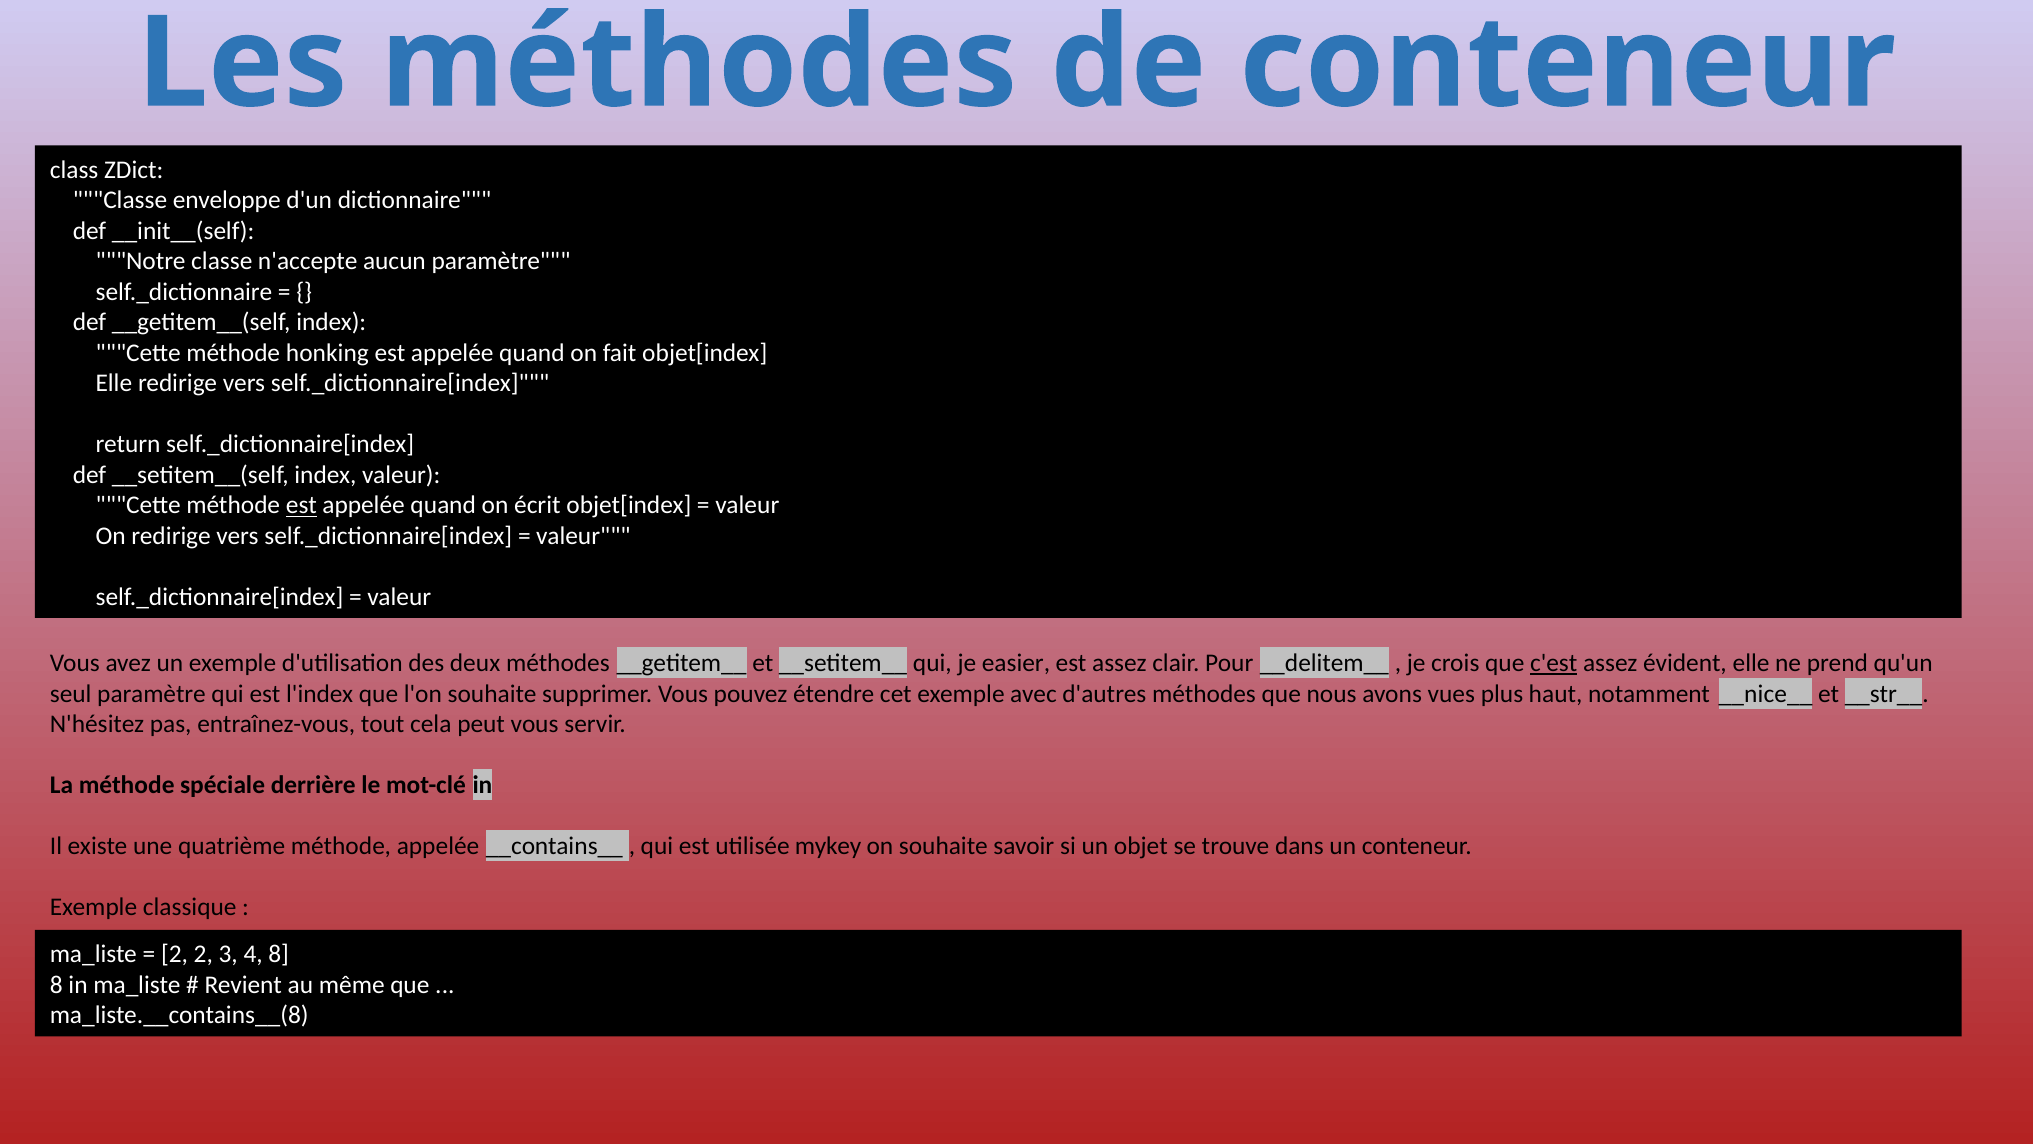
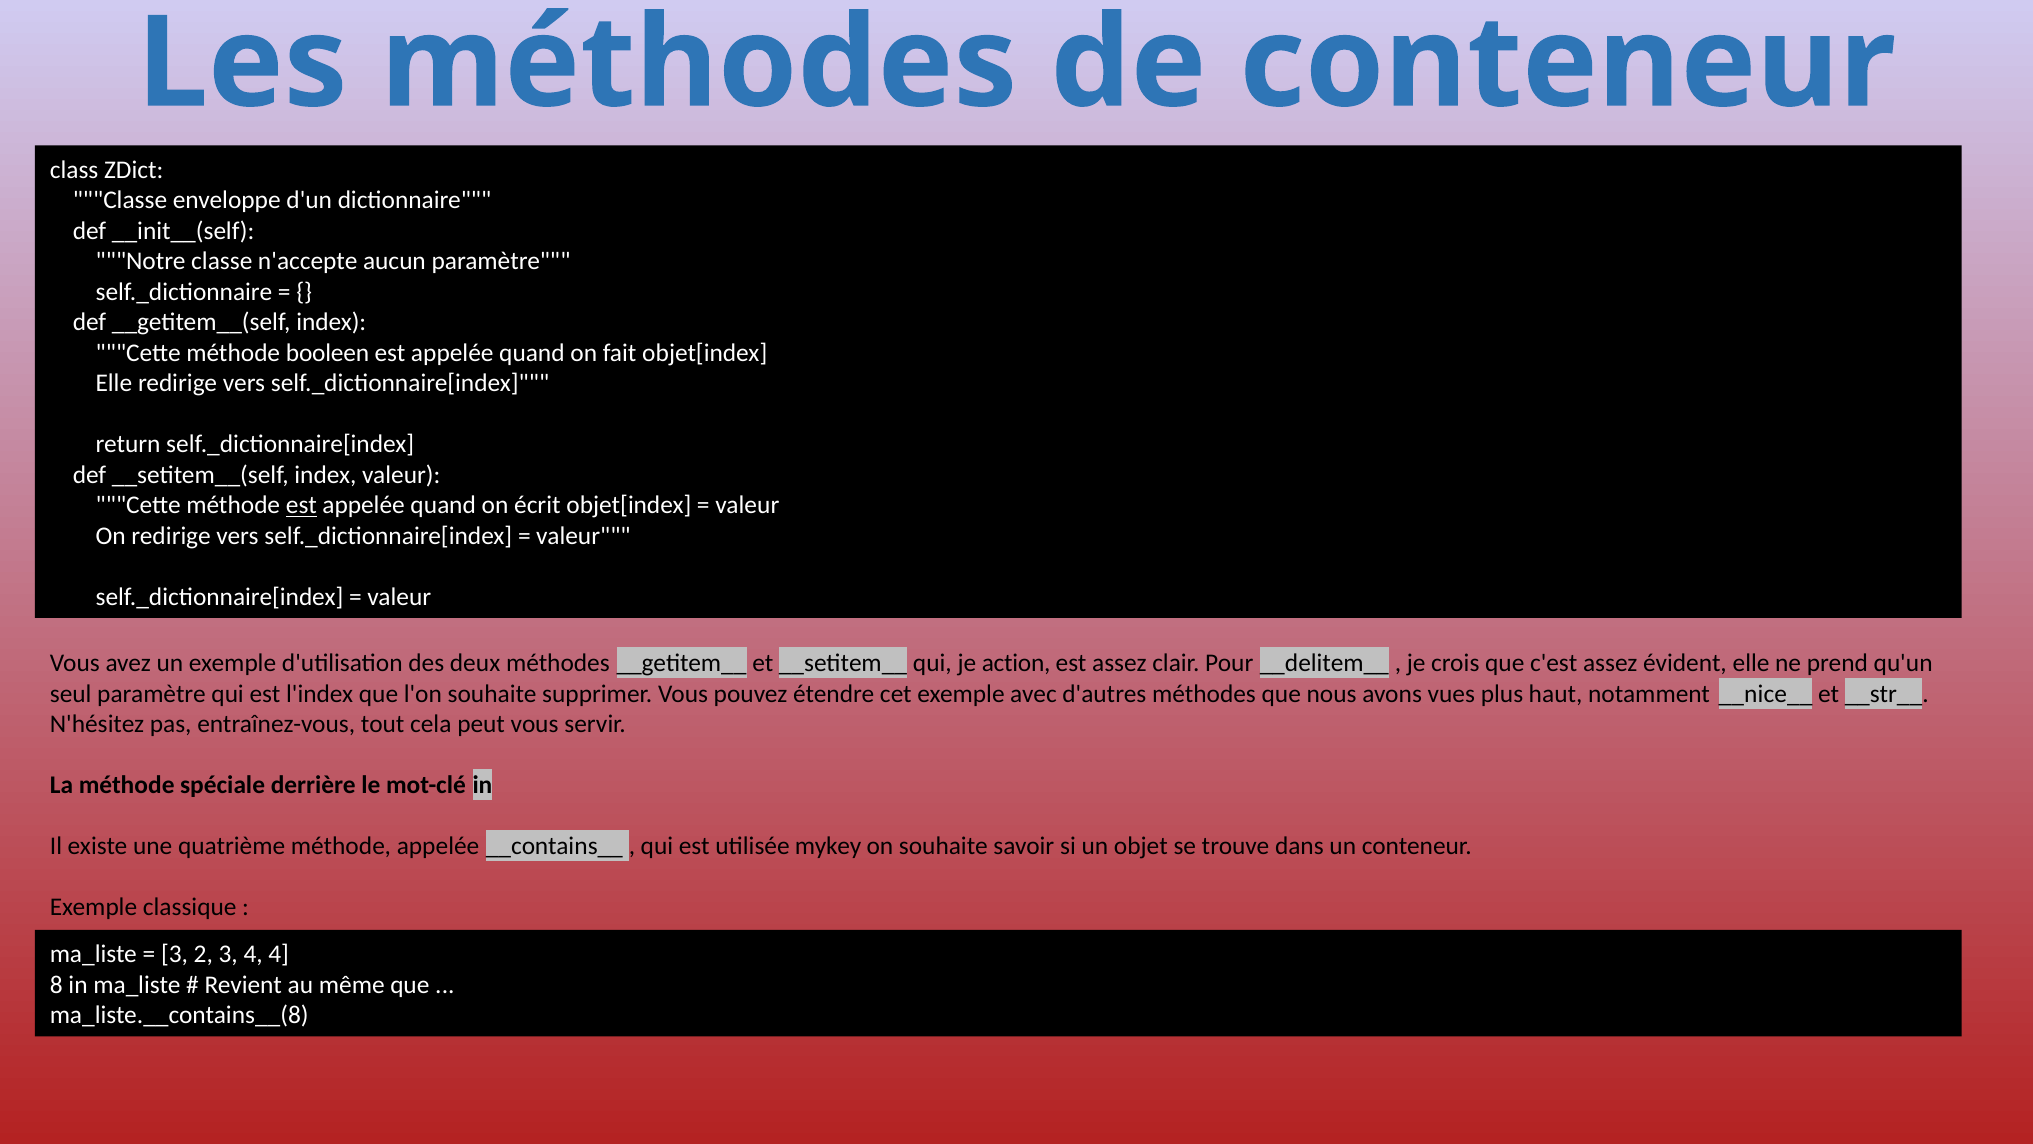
honking: honking -> booleen (328, 353)
easier: easier -> action (1016, 663)
c'est underline: present -> none (1554, 663)
2: 2 -> 3 (175, 954)
4 8: 8 -> 4 (279, 954)
